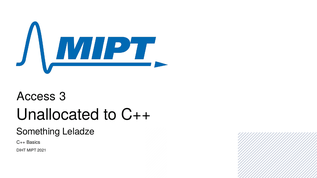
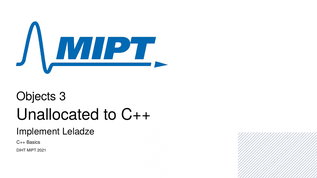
Access: Access -> Objects (36, 97)
Something: Something -> Implement (38, 132)
